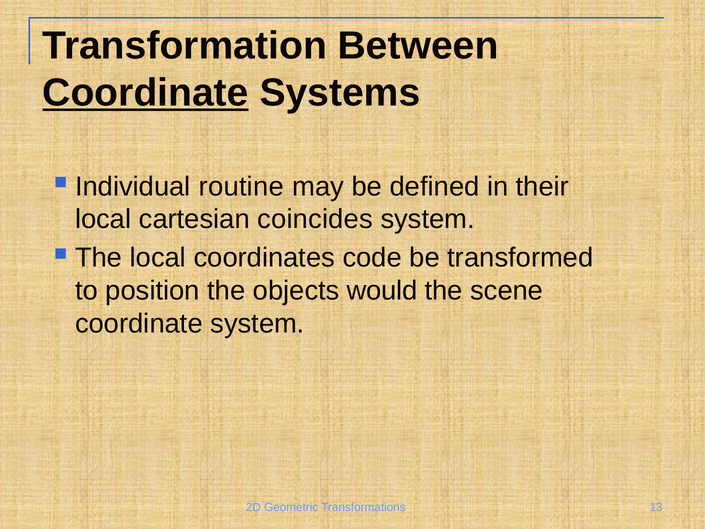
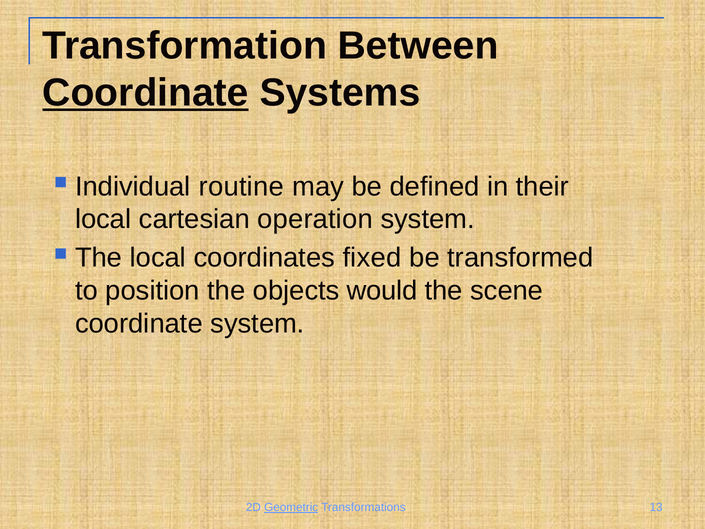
coincides: coincides -> operation (315, 219)
code: code -> fixed (372, 258)
Geometric underline: none -> present (291, 507)
